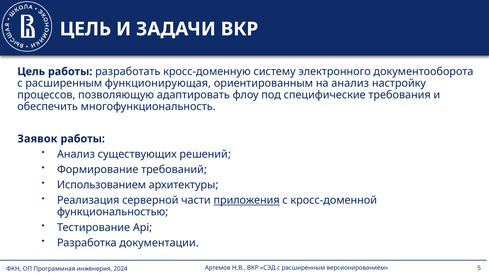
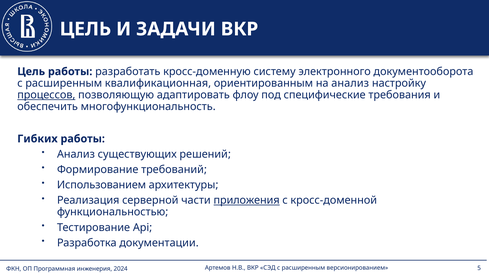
функционирующая: функционирующая -> квалификационная (158, 83)
процессов underline: none -> present (46, 95)
Заявок: Заявок -> Гибких (37, 139)
